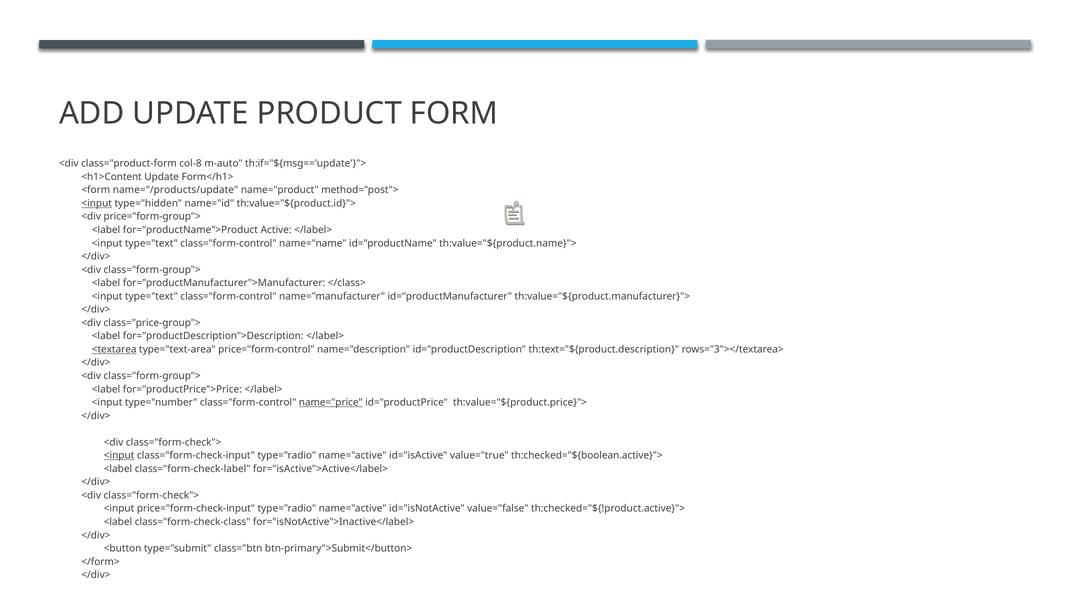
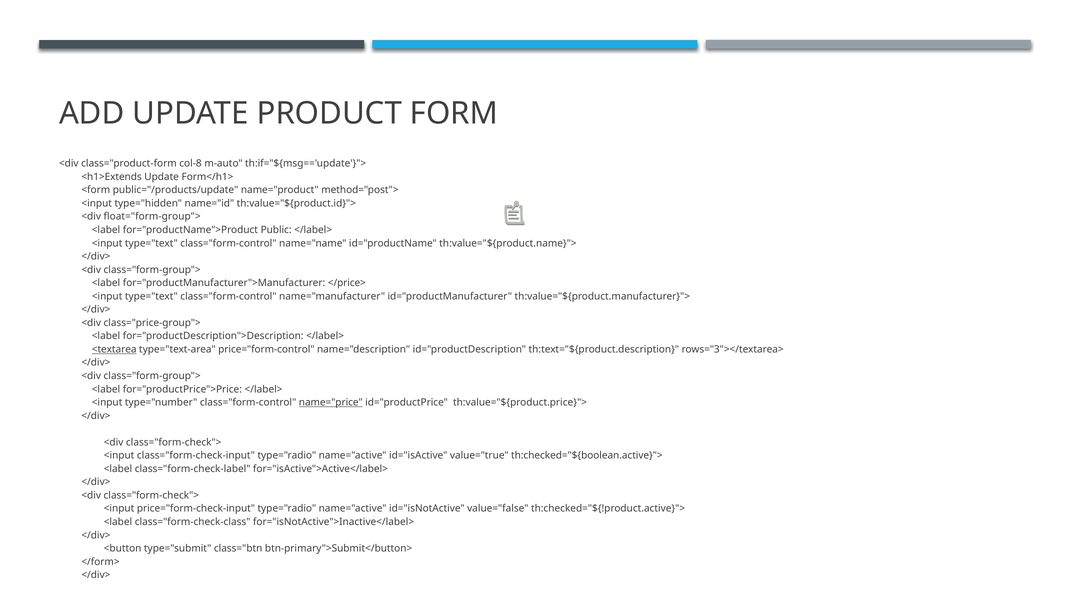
<h1>Content: <h1>Content -> <h1>Extends (112, 177)
name="/products/update: name="/products/update -> public="/products/update (175, 190)
<input underline: present -> none (97, 203)
price="form-group">: price="form-group"> -> float="form-group"> (152, 217)
Active: Active -> Public (276, 230)
</class>: </class> -> </price> (347, 283)
<input underline: present -> none (119, 455)
